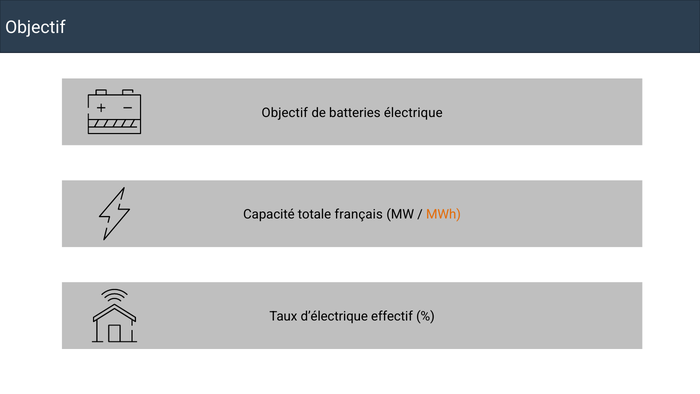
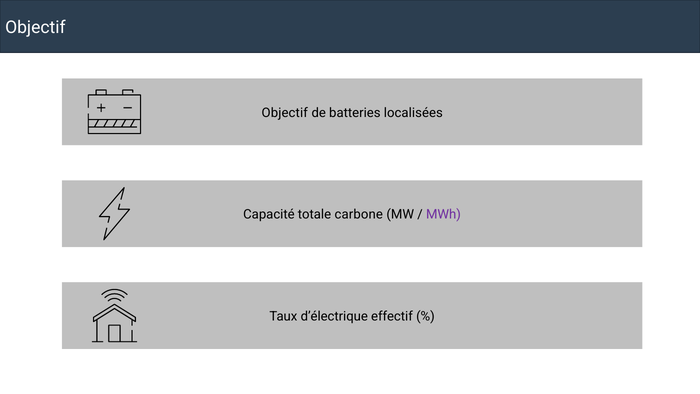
électrique: électrique -> localisées (413, 113)
français: français -> carbone (359, 214)
MWh colour: orange -> purple (443, 214)
